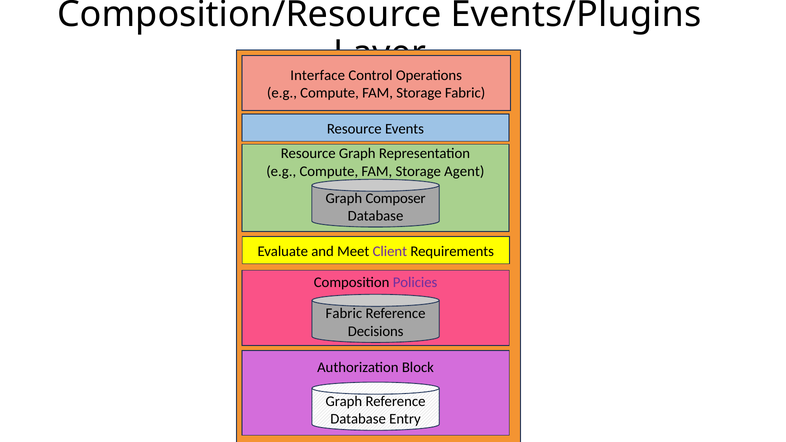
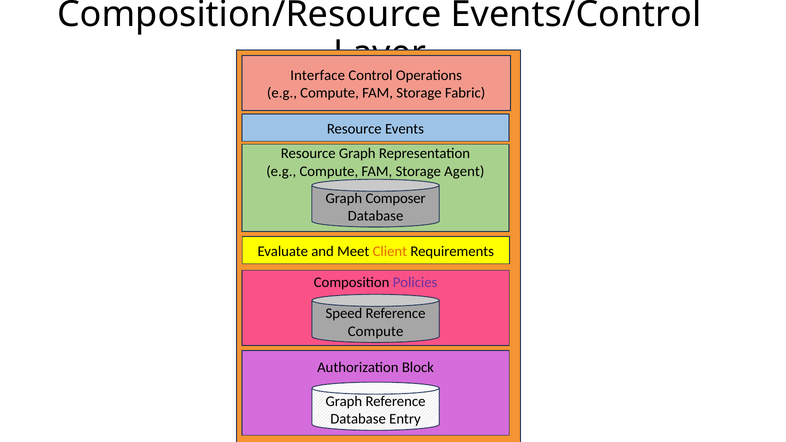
Events/Plugins: Events/Plugins -> Events/Control (576, 14)
Client colour: purple -> orange (390, 251)
Fabric: Fabric -> Speed (344, 314)
Decisions: Decisions -> Compute (376, 331)
